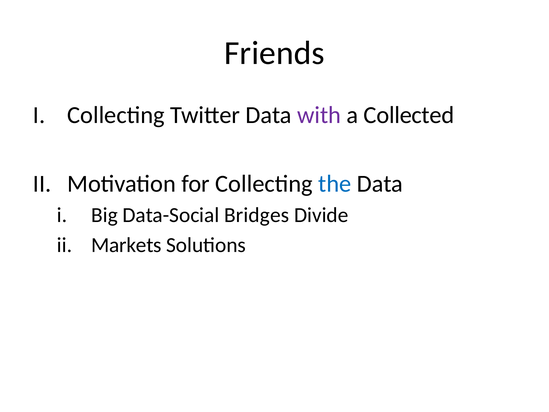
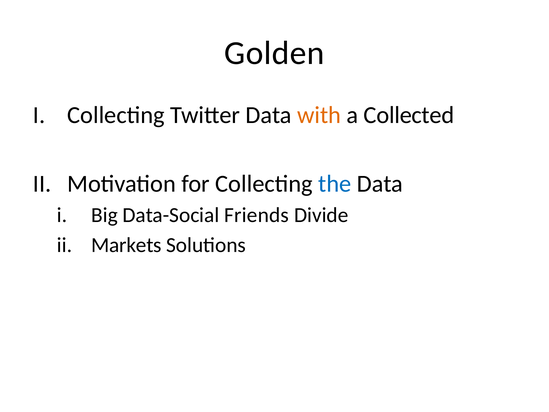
Friends: Friends -> Golden (274, 53)
with colour: purple -> orange (319, 115)
Bridges: Bridges -> Friends (257, 215)
